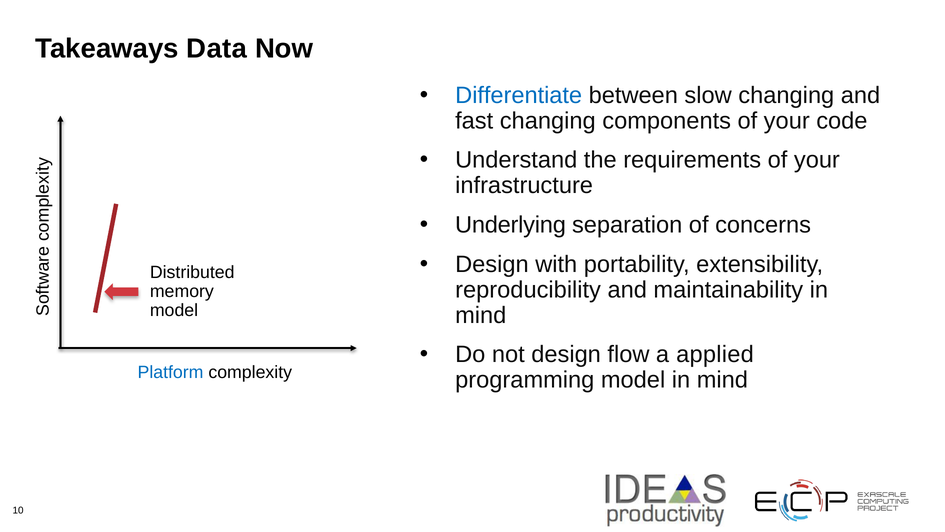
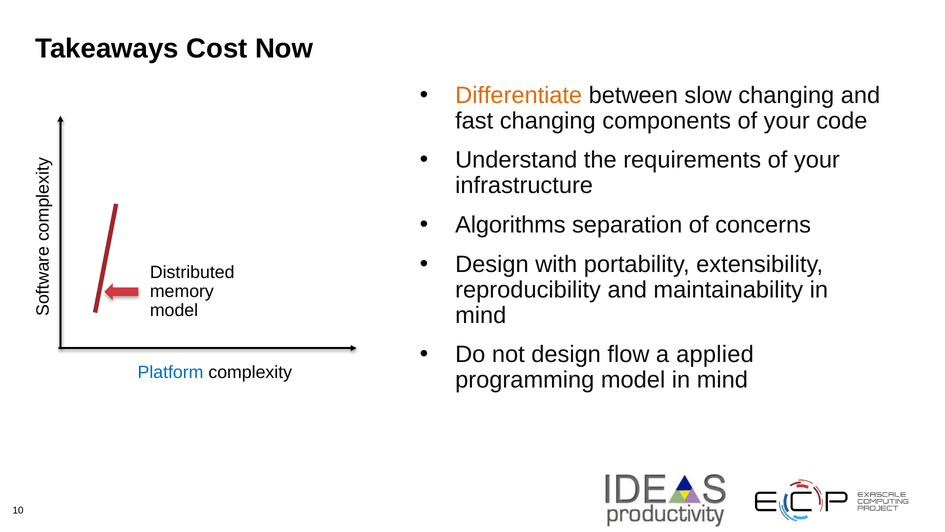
Data: Data -> Cost (217, 49)
Differentiate colour: blue -> orange (519, 95)
Underlying: Underlying -> Algorithms (510, 225)
